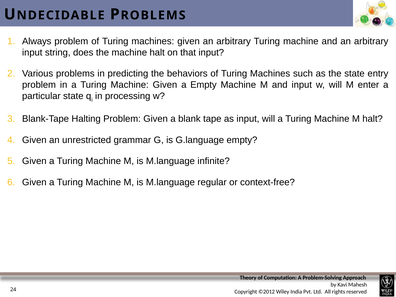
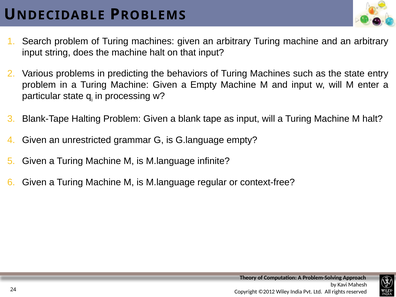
Always: Always -> Search (37, 41)
